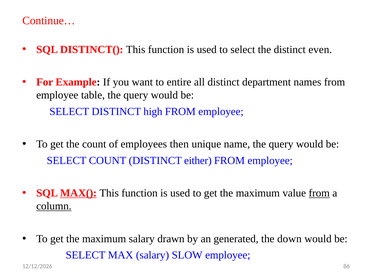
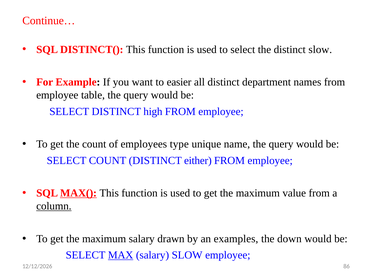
distinct even: even -> slow (320, 49)
entire: entire -> easier (179, 82)
then: then -> type (179, 144)
from underline: present -> none (319, 193)
generated: generated -> examples (236, 239)
MAX underline: none -> present (121, 255)
